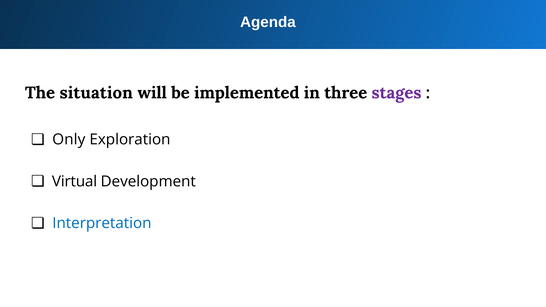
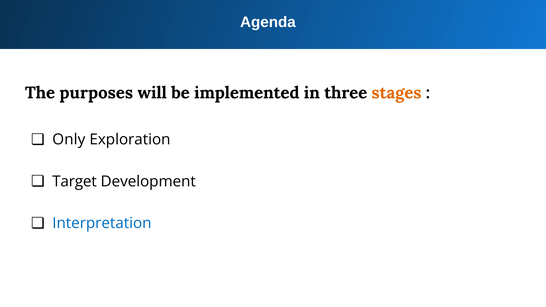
situation: situation -> purposes (96, 93)
stages colour: purple -> orange (396, 93)
Virtual: Virtual -> Target (75, 182)
